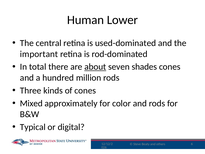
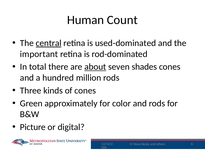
Lower: Lower -> Count (122, 20)
central underline: none -> present (49, 43)
Mixed: Mixed -> Green (31, 103)
Typical: Typical -> Picture (33, 127)
